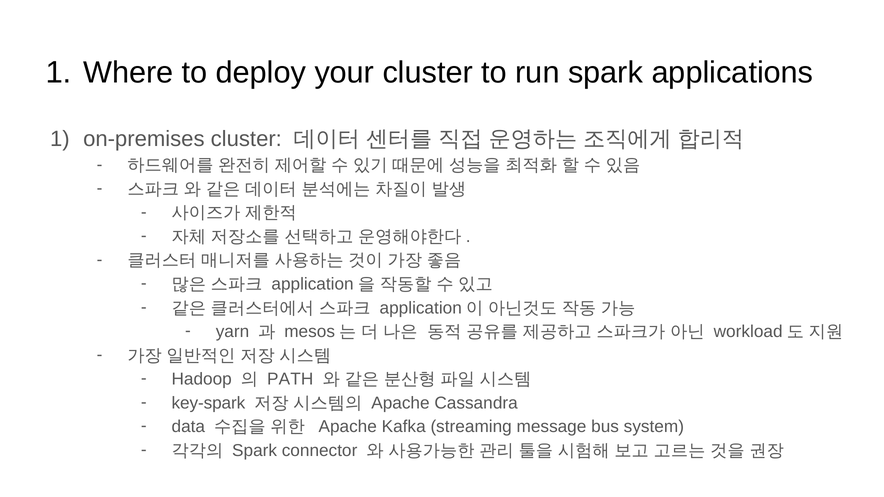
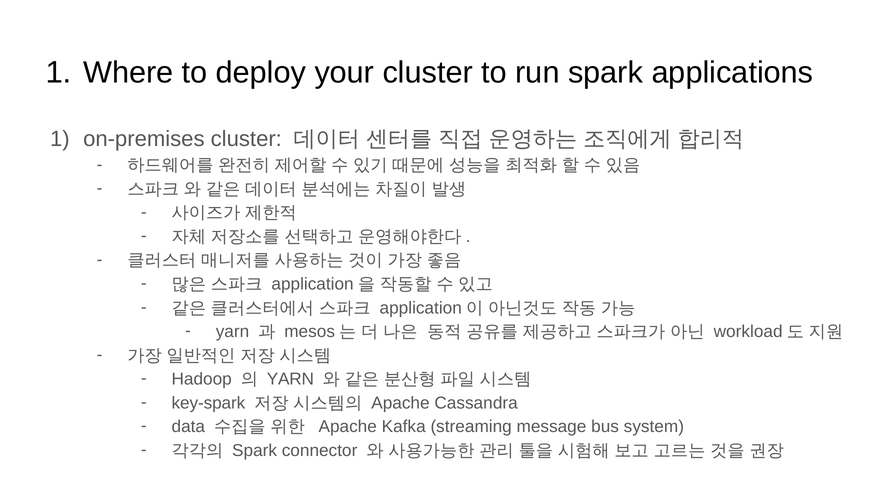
PATH: PATH -> YARN (290, 379)
